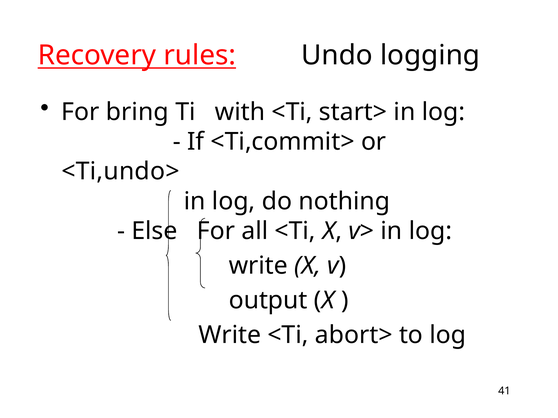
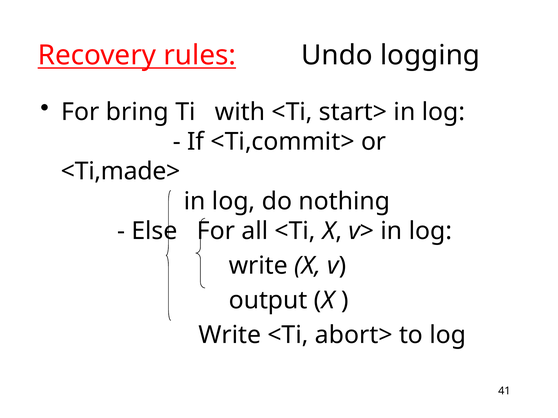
<Ti,undo>: <Ti,undo> -> <Ti,made> (121, 172)
